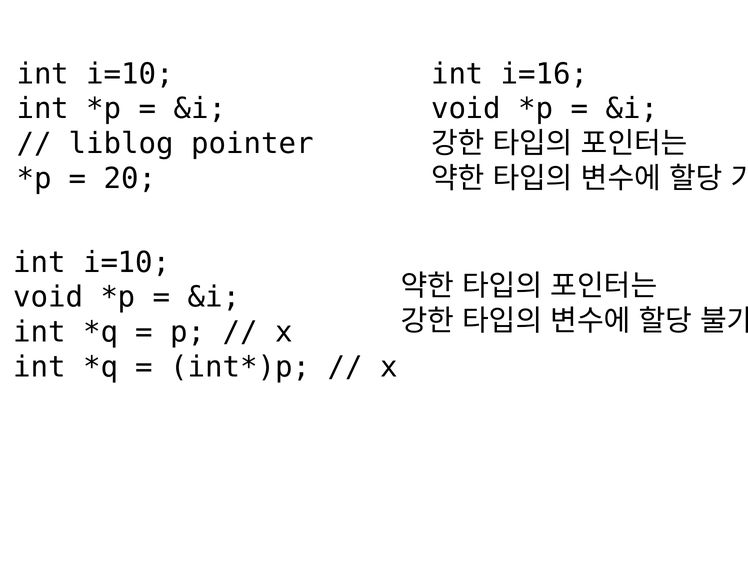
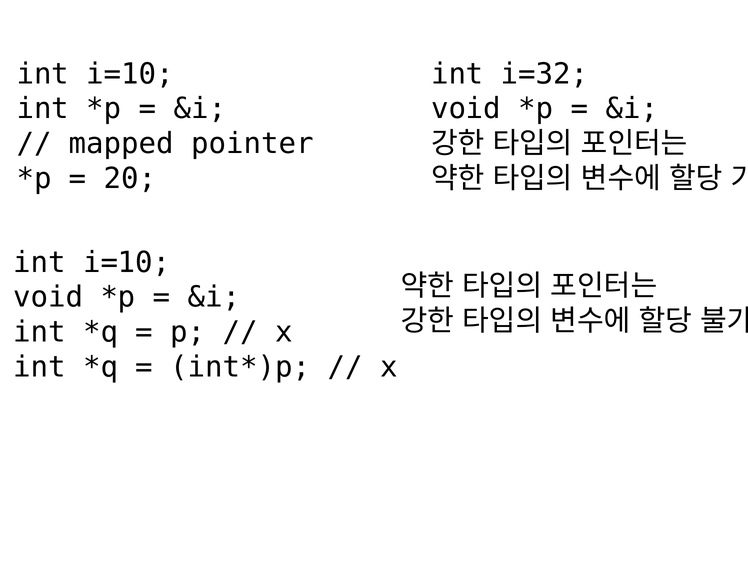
i=16: i=16 -> i=32 (545, 74)
liblog: liblog -> mapped (121, 144)
